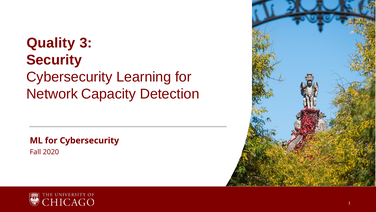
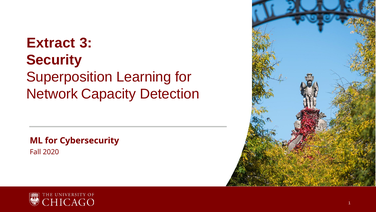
Quality: Quality -> Extract (51, 43)
Cybersecurity: Cybersecurity -> Superposition (69, 77)
